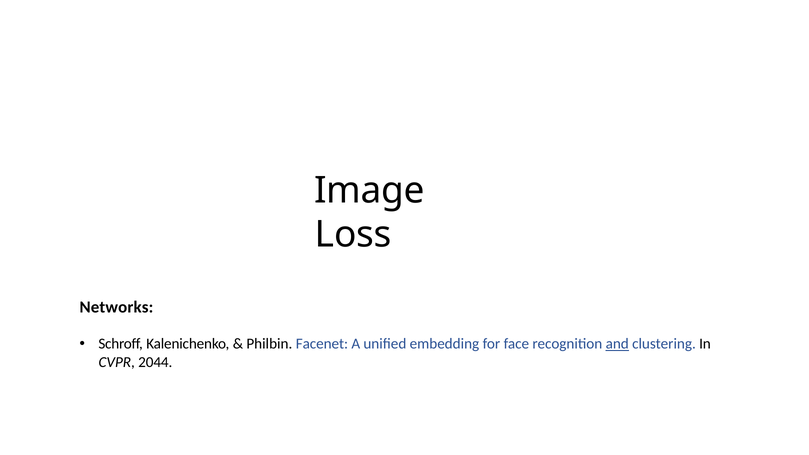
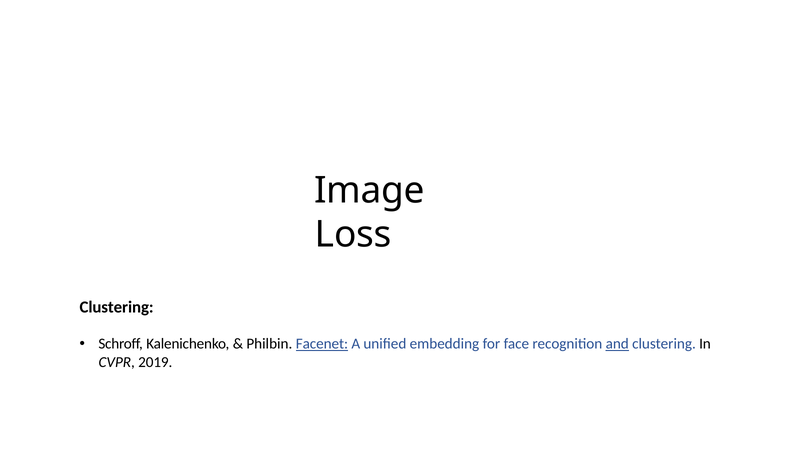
Networks: Networks -> Clustering (117, 307)
Facenet underline: none -> present (322, 344)
2044: 2044 -> 2019 (155, 362)
